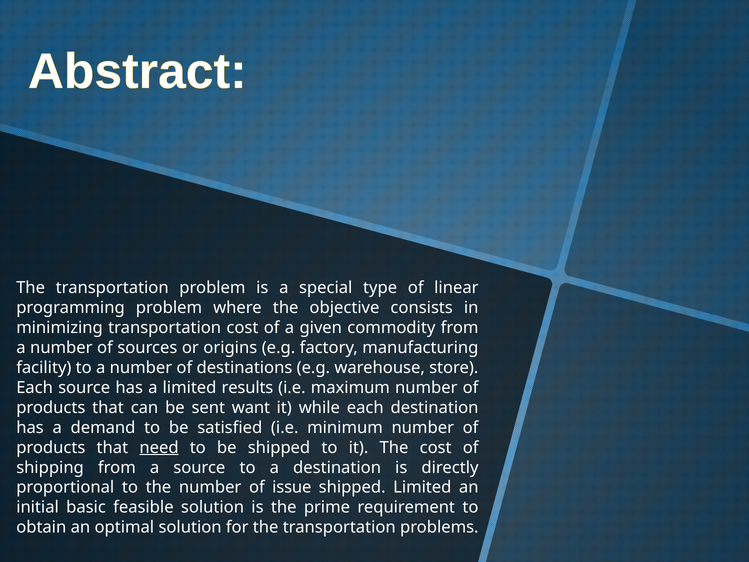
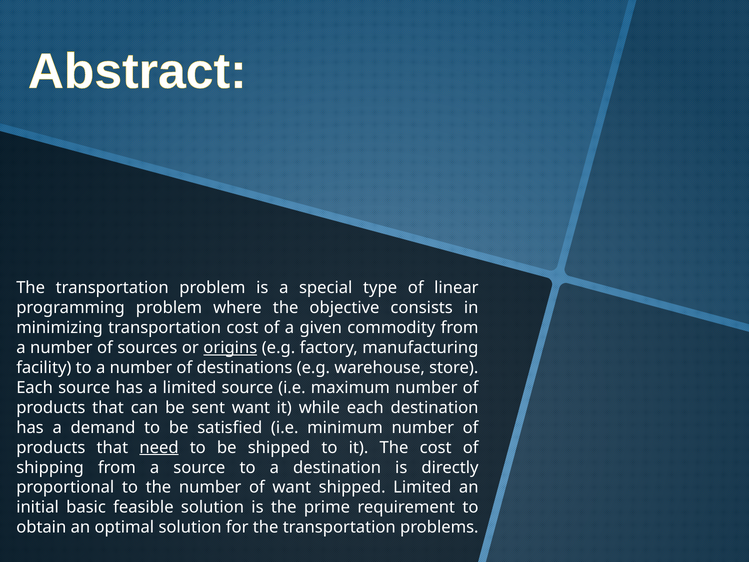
origins underline: none -> present (230, 348)
limited results: results -> source (247, 387)
of issue: issue -> want (292, 487)
